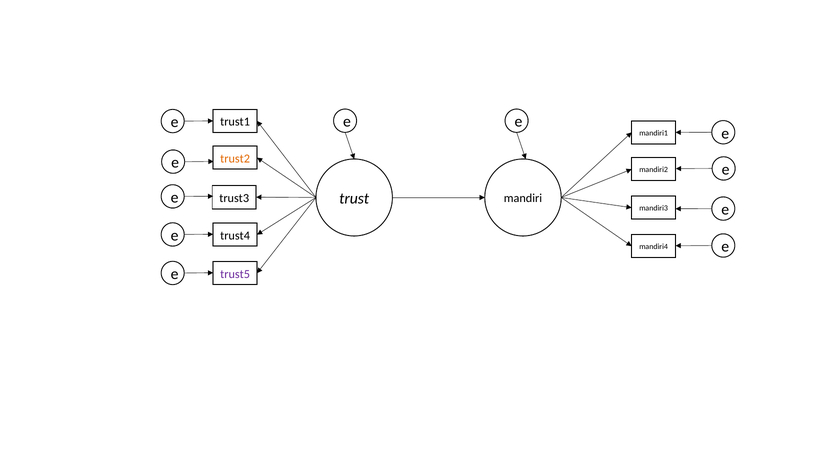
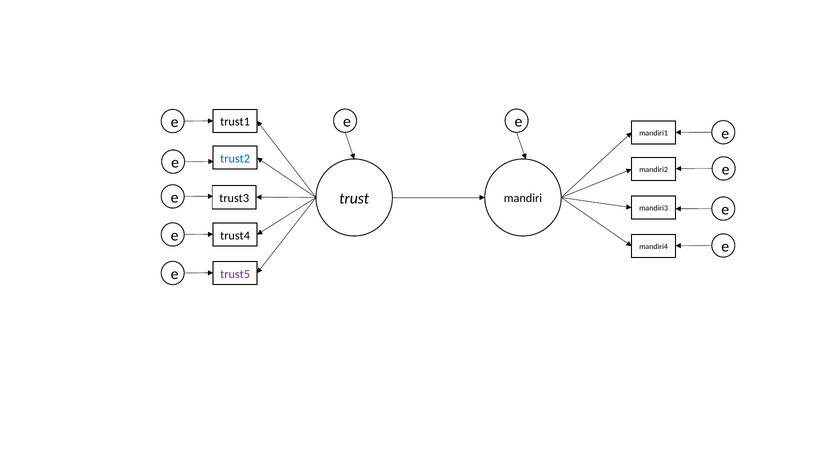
trust2 colour: orange -> blue (235, 158)
